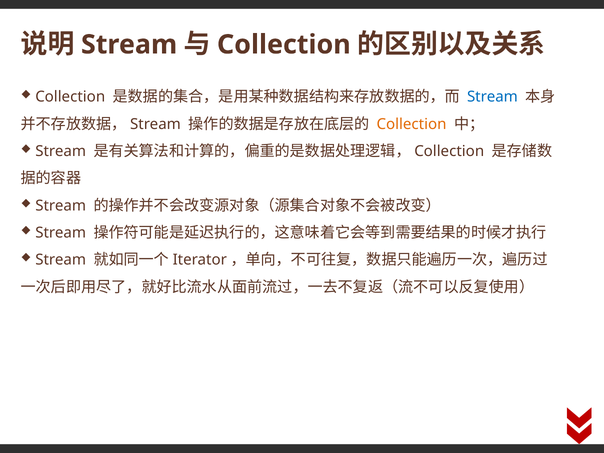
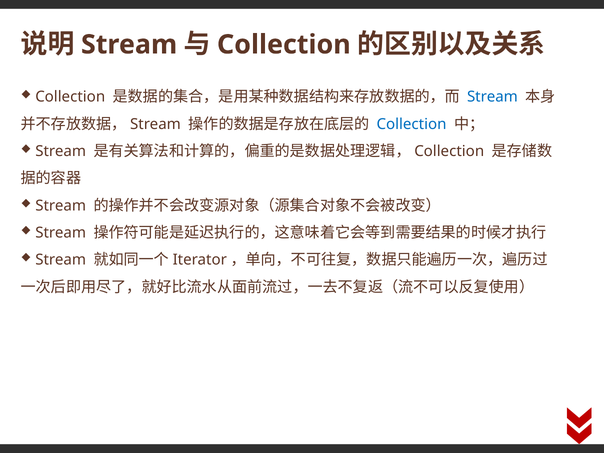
Collection colour: orange -> blue (412, 124)
